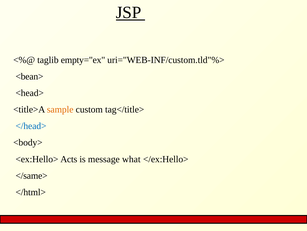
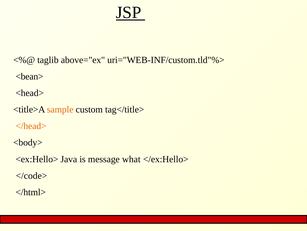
empty="ex: empty="ex -> above="ex (83, 60)
</head> colour: blue -> orange (31, 126)
Acts: Acts -> Java (69, 159)
</same>: </same> -> </code> (31, 175)
